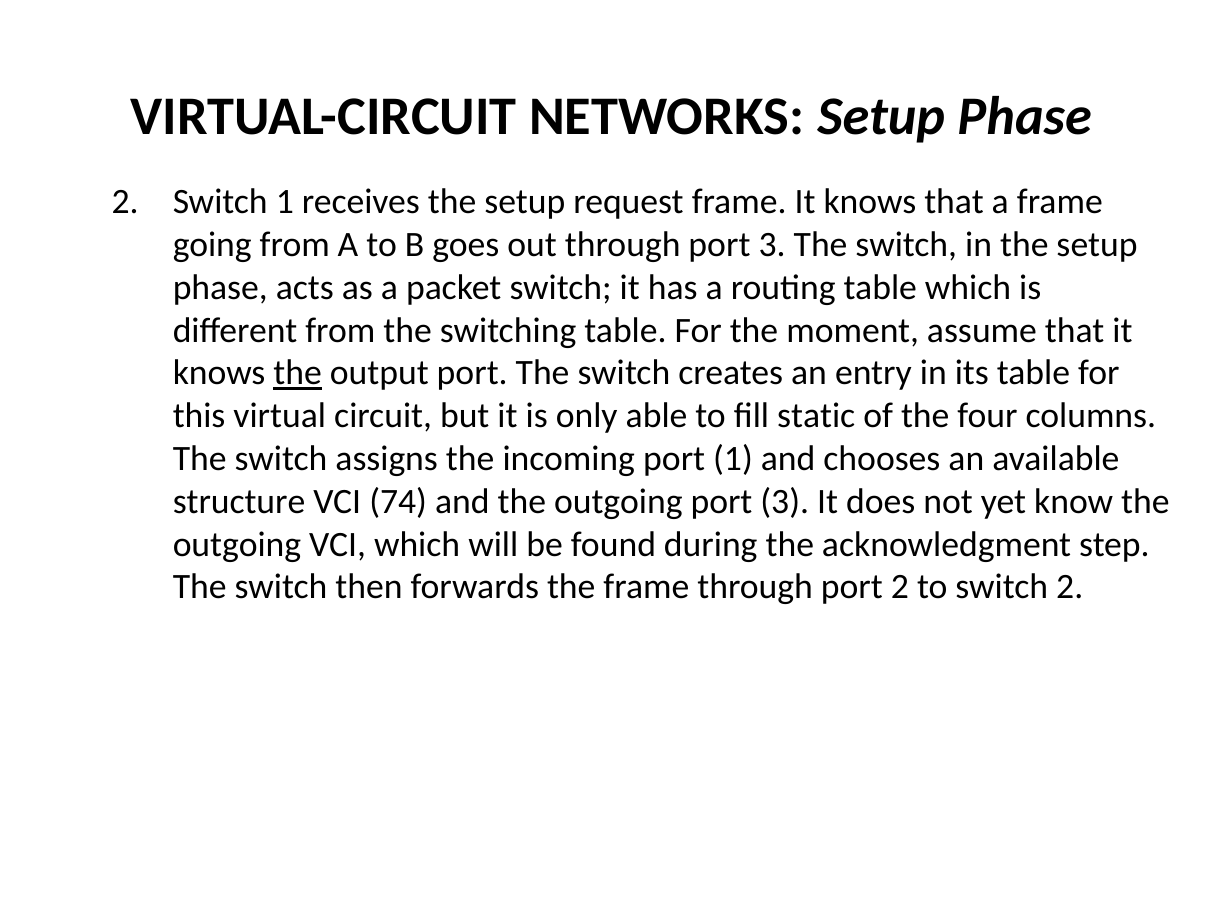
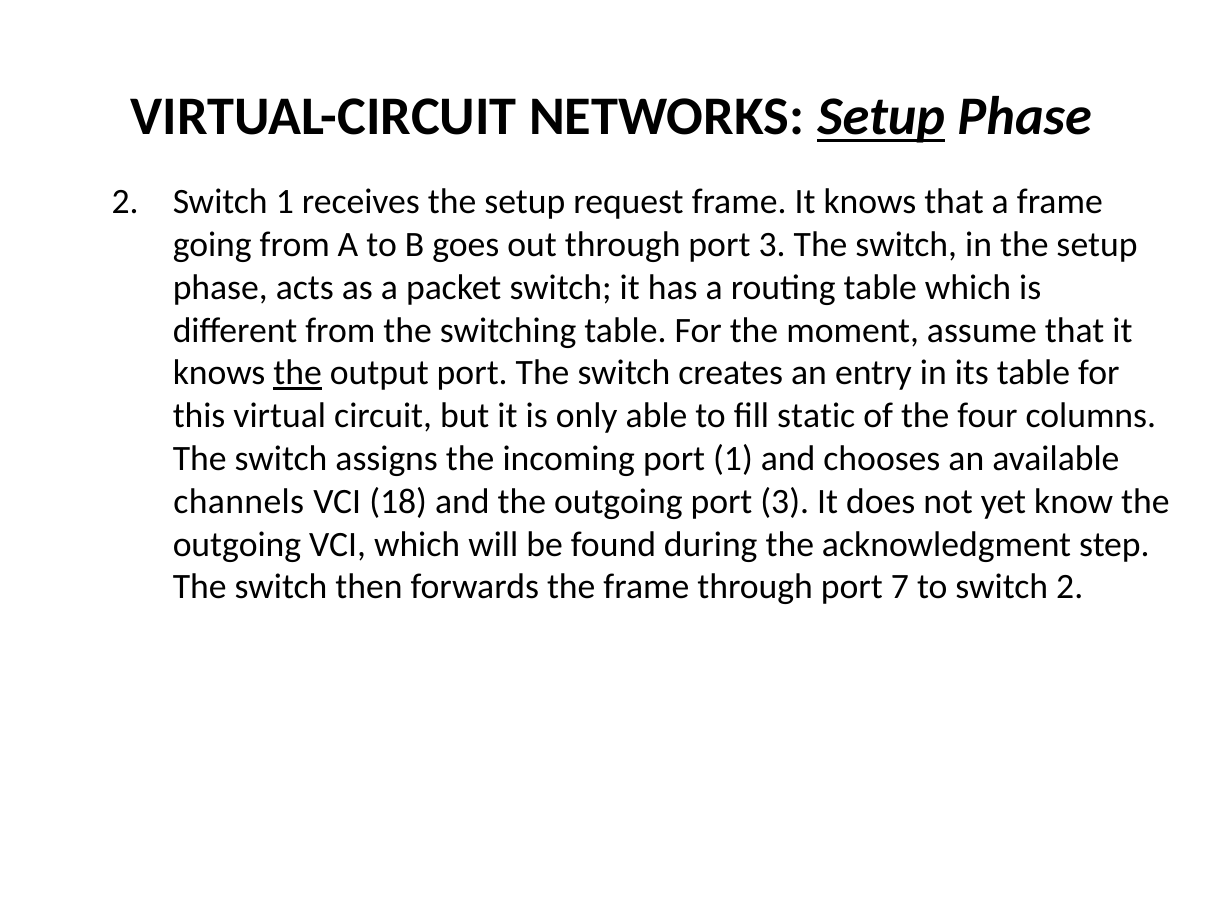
Setup underline: none -> present (881, 117)
structure: structure -> channels (239, 502)
74: 74 -> 18 (398, 502)
port 2: 2 -> 7 (900, 587)
